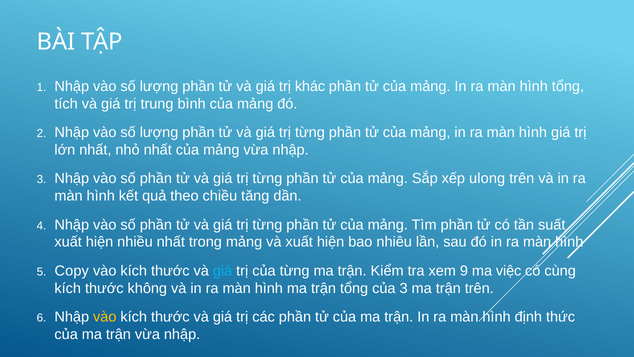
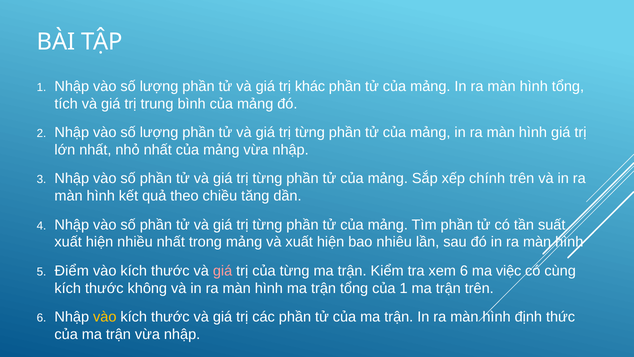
ulong: ulong -> chính (487, 178)
Copy: Copy -> Điểm (72, 271)
giá colour: light blue -> pink (223, 271)
xem 9: 9 -> 6 (464, 271)
của 3: 3 -> 1 (404, 288)
